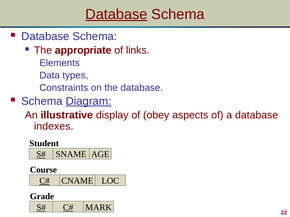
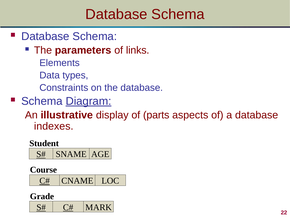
Database underline: present -> none (116, 14)
appropriate: appropriate -> parameters (83, 50)
obey: obey -> parts (156, 115)
